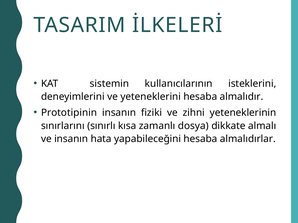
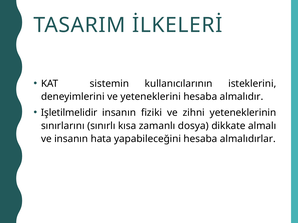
Prototipinin: Prototipinin -> Işletilmelidir (69, 113)
